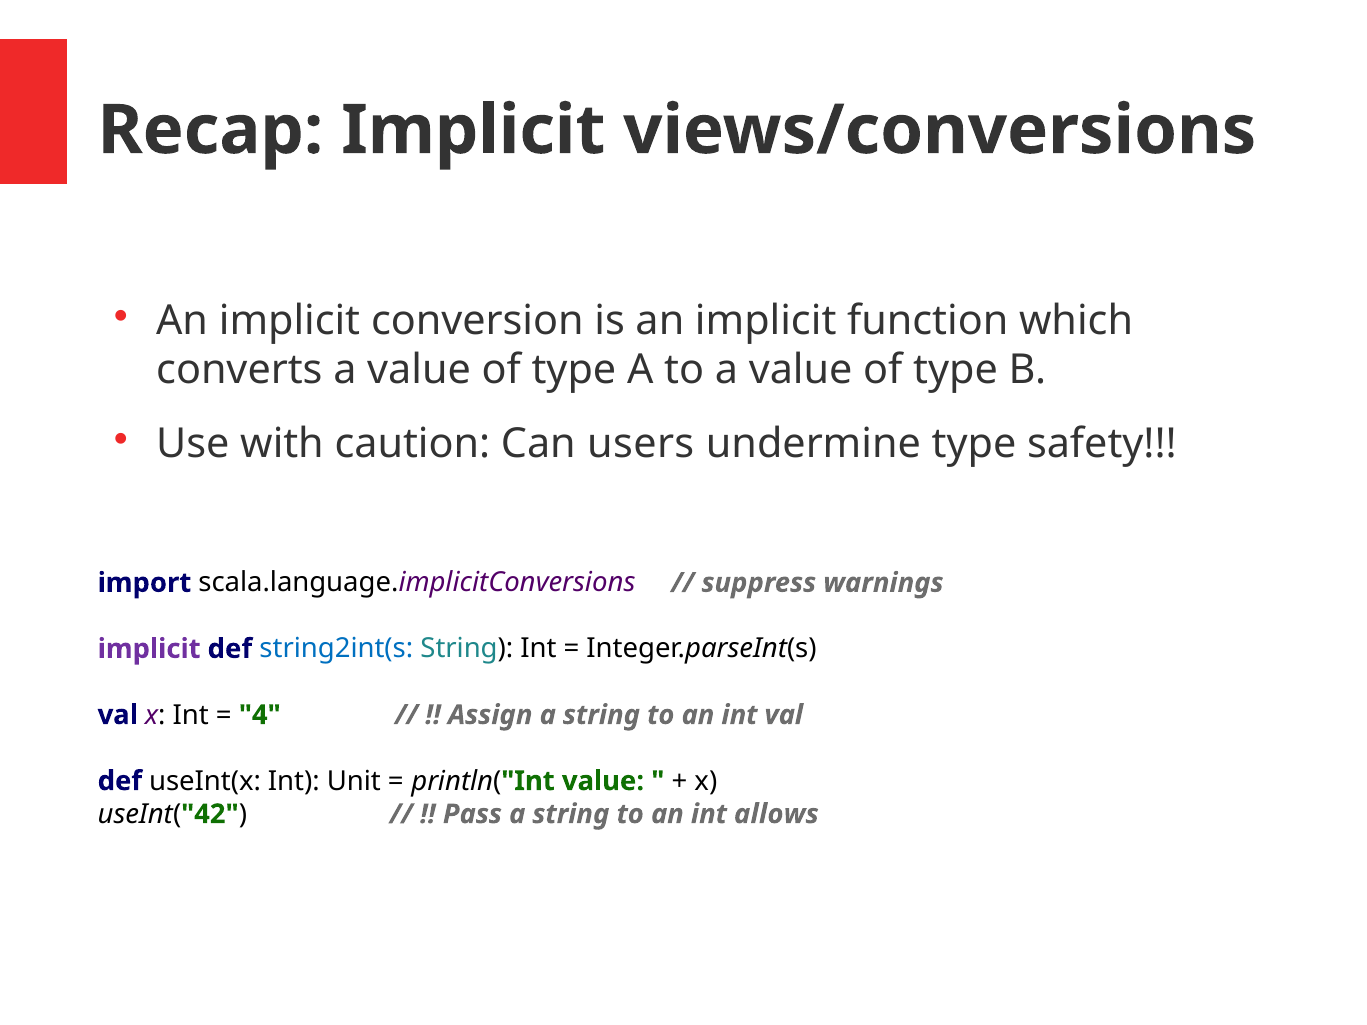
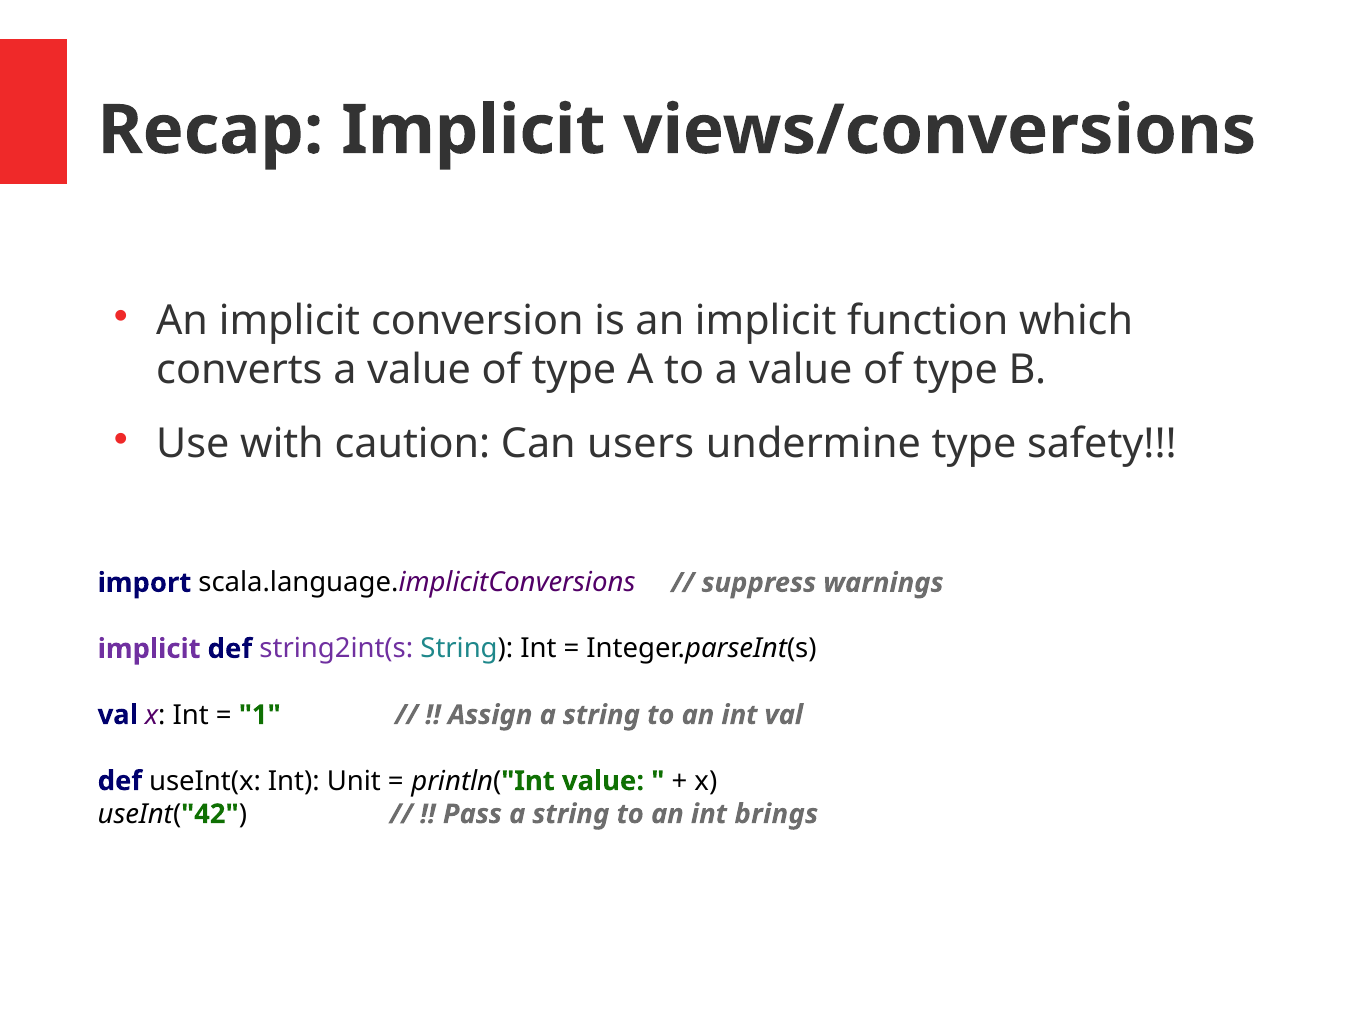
string2int(s colour: blue -> purple (336, 649)
4: 4 -> 1 (260, 715)
allows: allows -> brings (776, 814)
